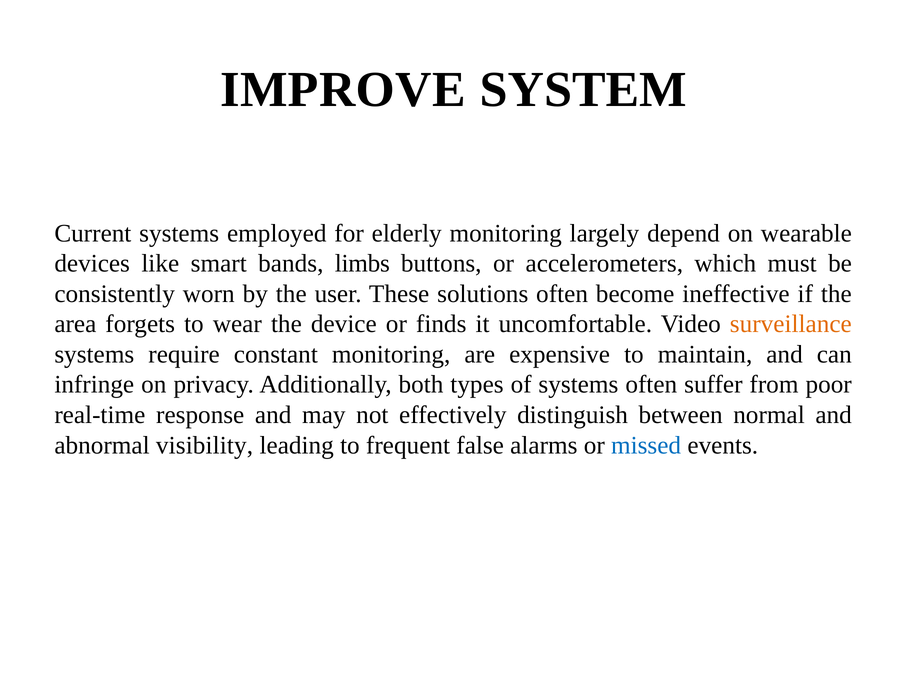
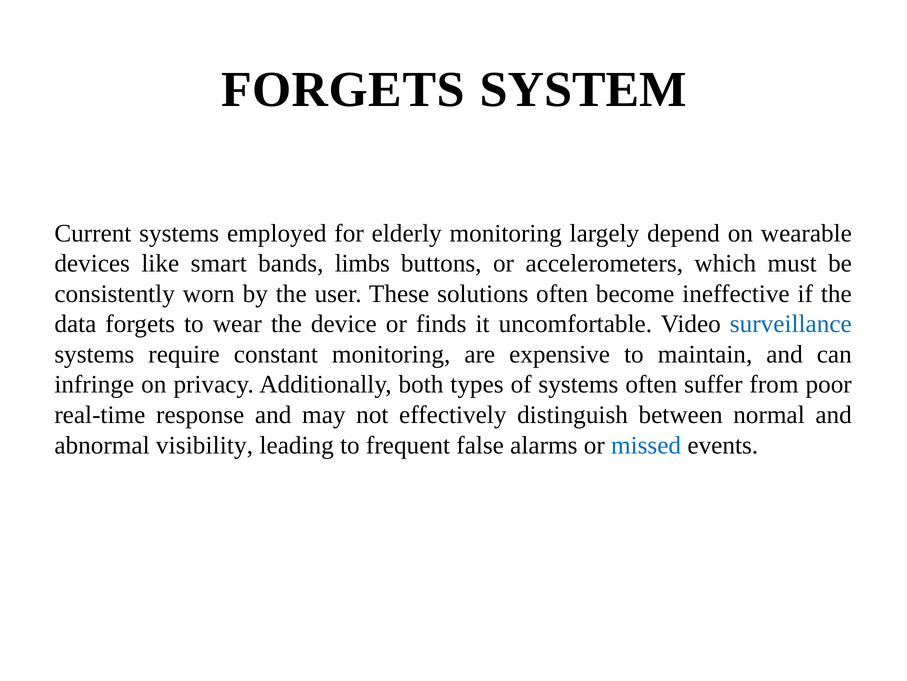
IMPROVE: IMPROVE -> FORGETS (343, 89)
area: area -> data (75, 324)
surveillance colour: orange -> blue (791, 324)
